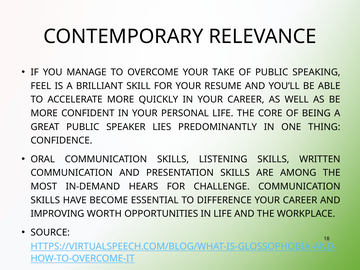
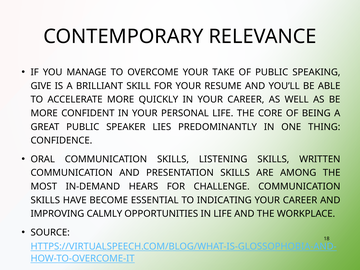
FEEL: FEEL -> GIVE (41, 86)
DIFFERENCE: DIFFERENCE -> INDICATING (224, 200)
WORTH: WORTH -> CALMLY (104, 214)
